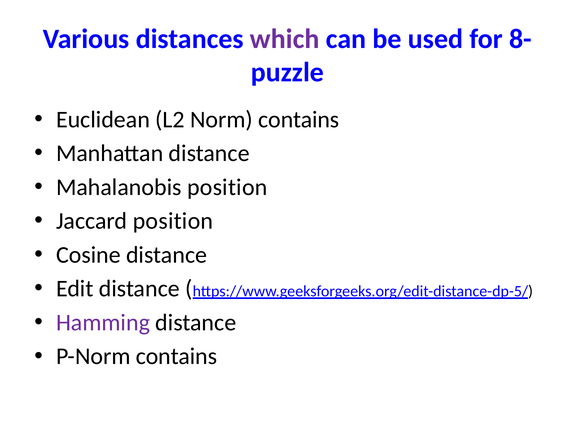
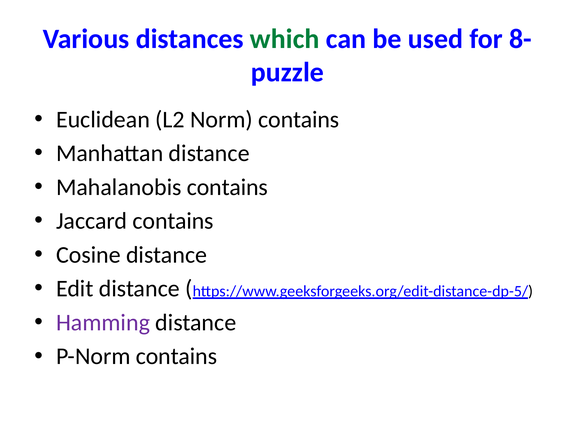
which colour: purple -> green (285, 39)
Mahalanobis position: position -> contains (227, 187)
Jaccard position: position -> contains (173, 221)
